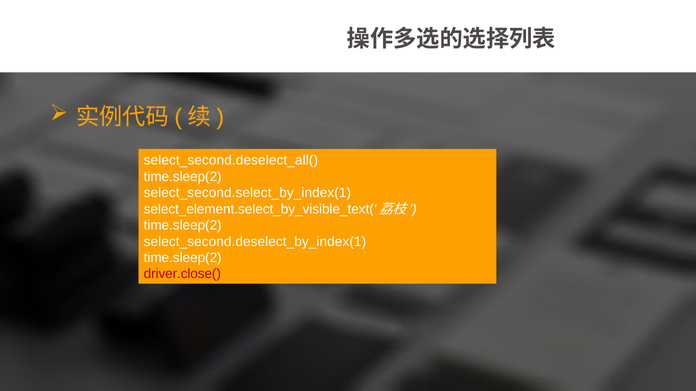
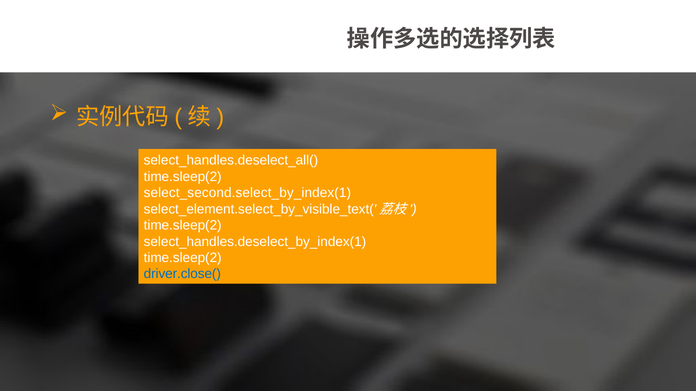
select_second.deselect_all(: select_second.deselect_all( -> select_handles.deselect_all( (231, 161)
select_second.deselect_by_index(1: select_second.deselect_by_index(1 -> select_handles.deselect_by_index(1 (255, 242)
driver.close( colour: red -> blue (182, 274)
